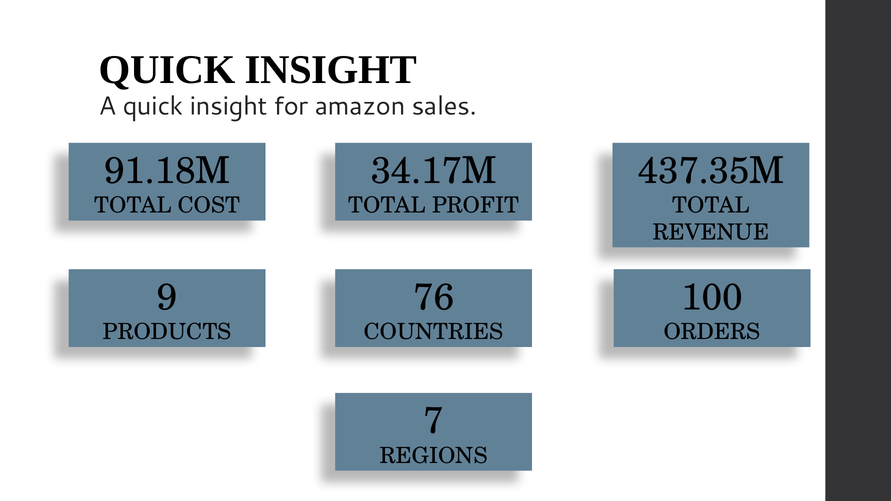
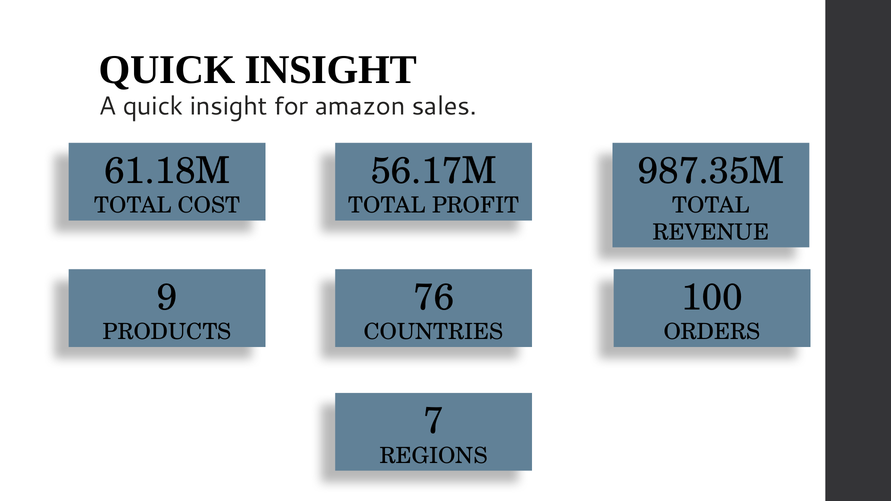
91.18M: 91.18M -> 61.18M (167, 171)
34.17M: 34.17M -> 56.17M (434, 171)
437.35M: 437.35M -> 987.35M (711, 171)
